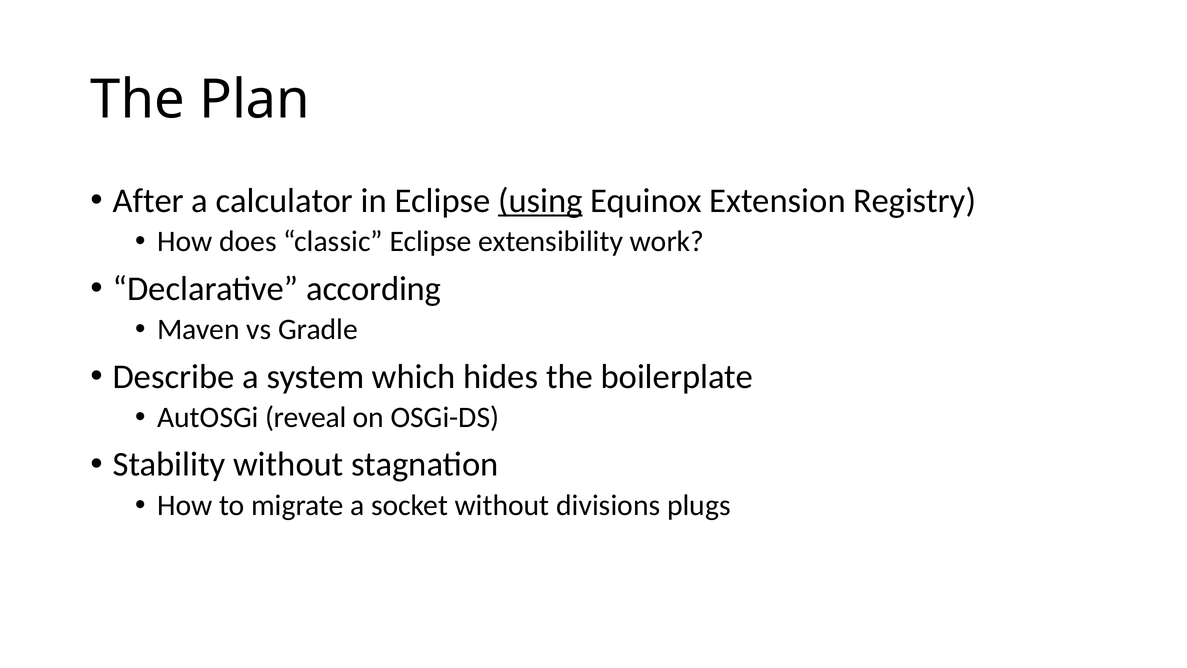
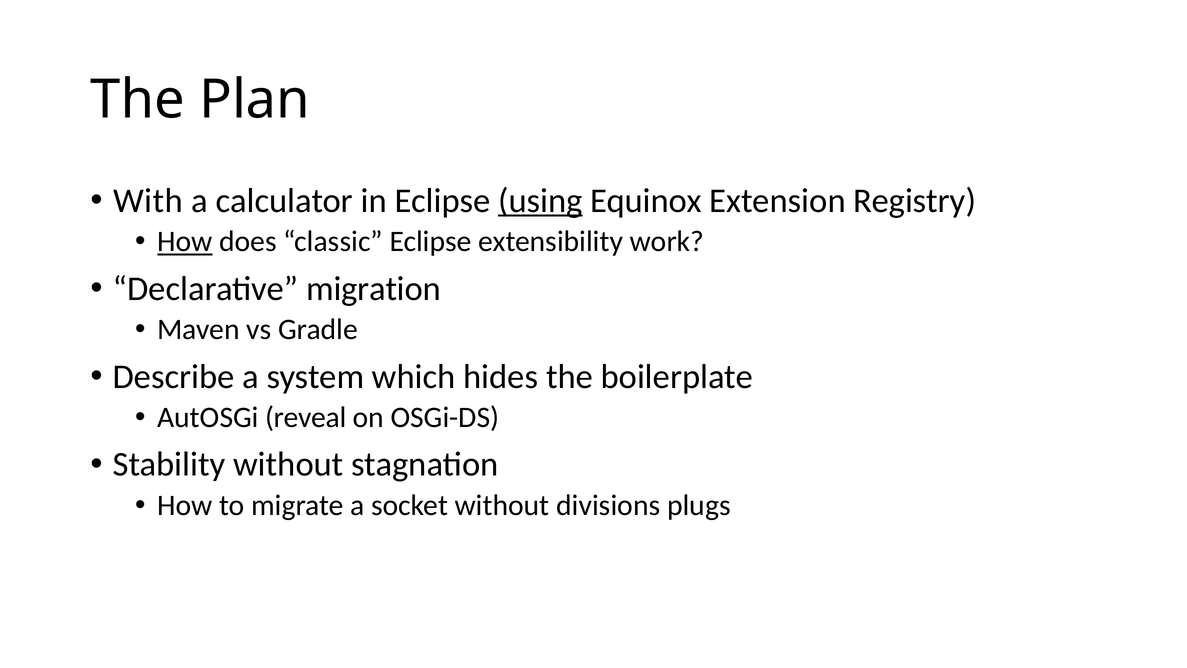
After: After -> With (148, 201)
How underline: none -> present (185, 242)
according: according -> migration (374, 289)
